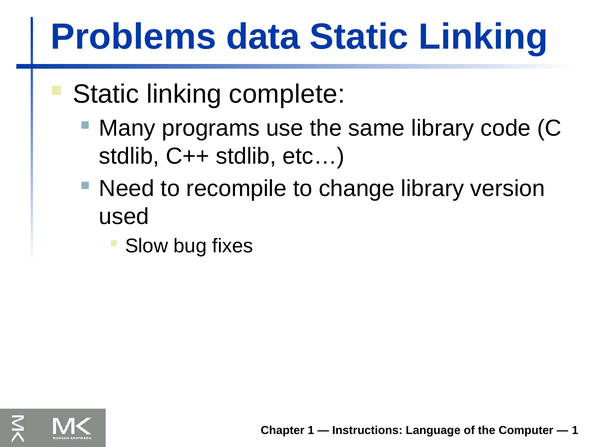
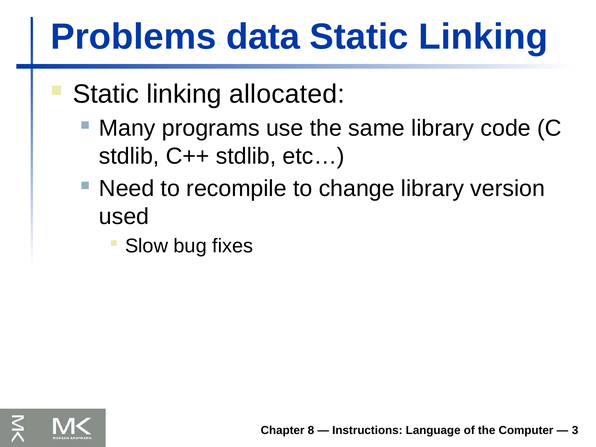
complete: complete -> allocated (287, 94)
Chapter 1: 1 -> 8 (311, 430)
1: 1 -> 3 (575, 430)
